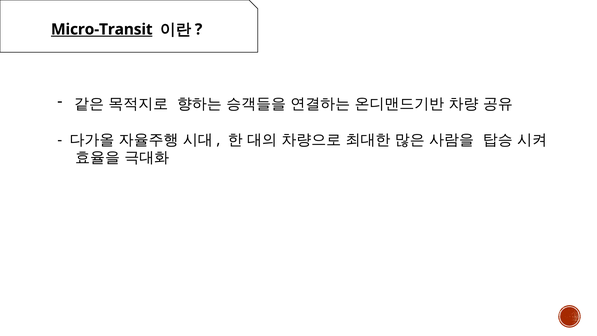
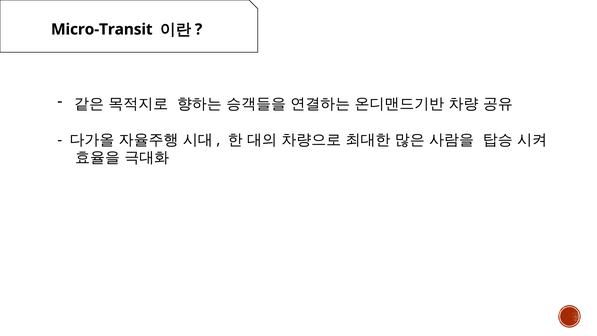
Micro-Transit underline: present -> none (102, 29)
